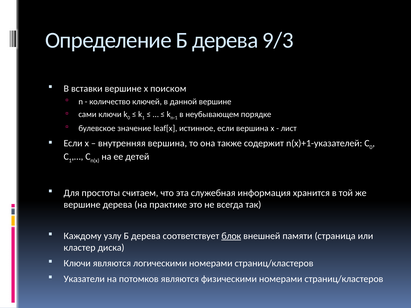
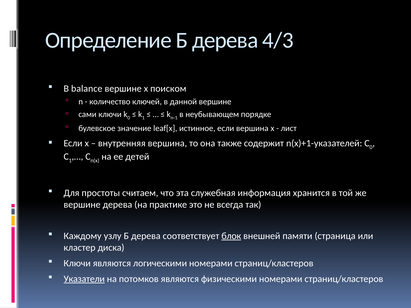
9/3: 9/3 -> 4/3 (278, 40)
вставки: вставки -> balance (87, 89)
Указатели underline: none -> present (84, 279)
